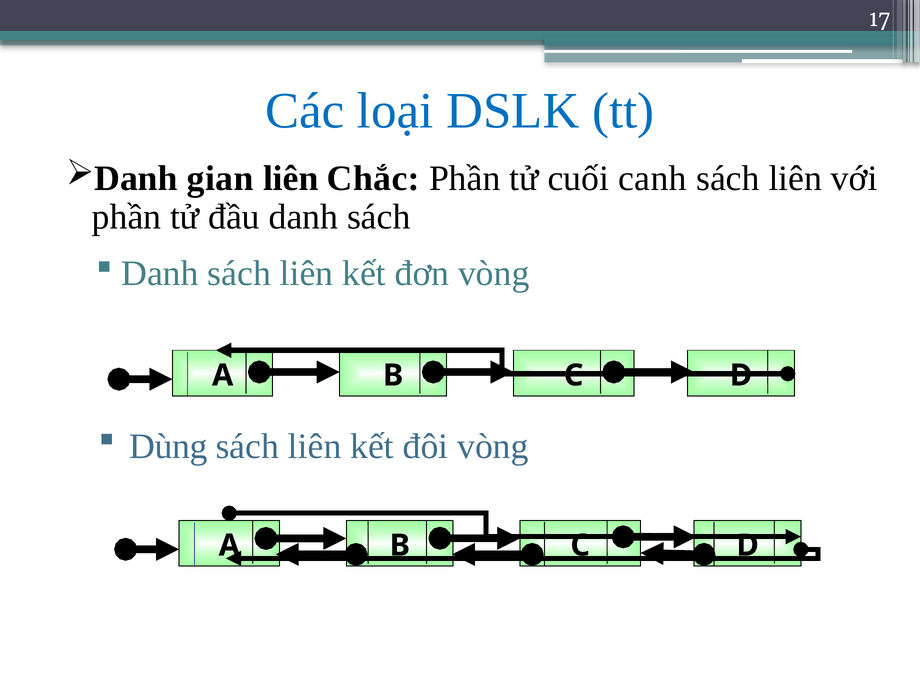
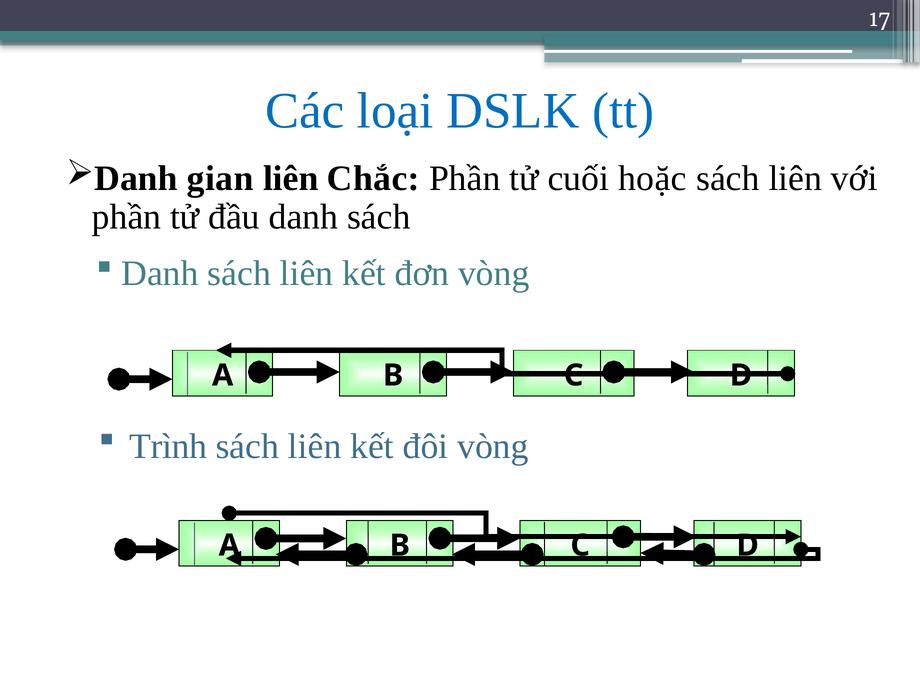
canh: canh -> hoặc (652, 178)
Dùng: Dùng -> Trình (168, 446)
